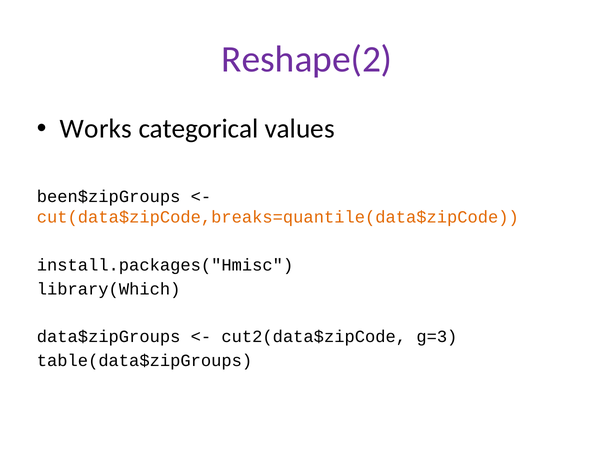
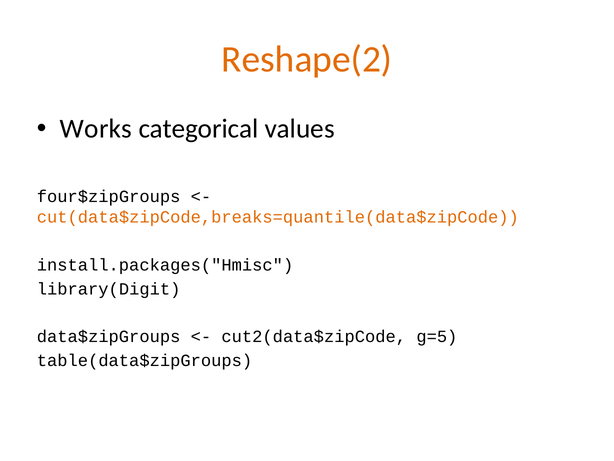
Reshape(2 colour: purple -> orange (307, 59)
been$zipGroups: been$zipGroups -> four$zipGroups (109, 196)
library(Which: library(Which -> library(Digit (109, 289)
g=3: g=3 -> g=5 (437, 336)
